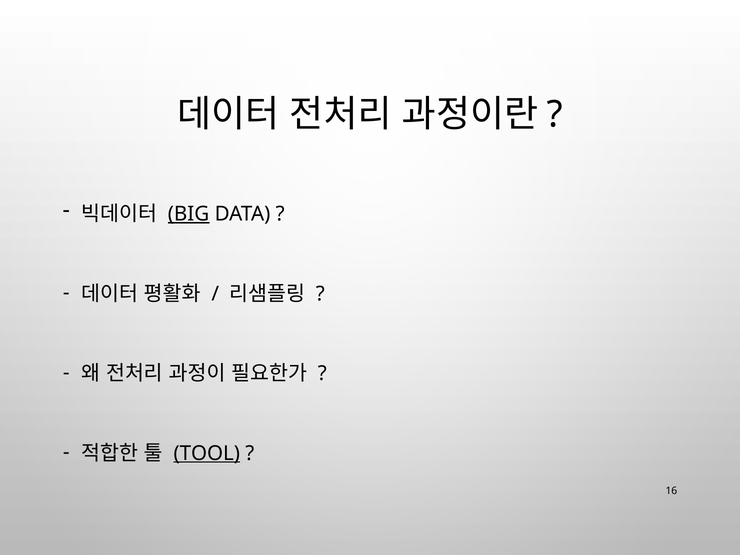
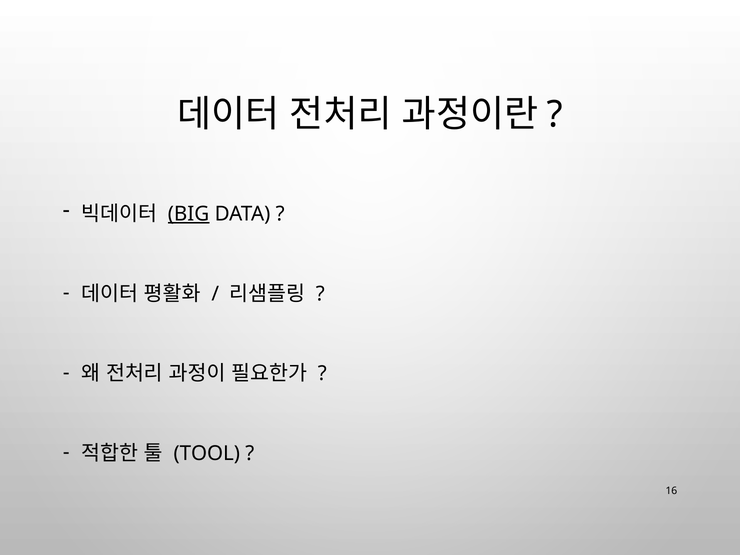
TOOL underline: present -> none (207, 453)
